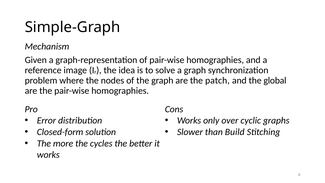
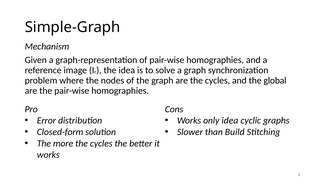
are the patch: patch -> cycles (217, 80)
only over: over -> idea (230, 120)
